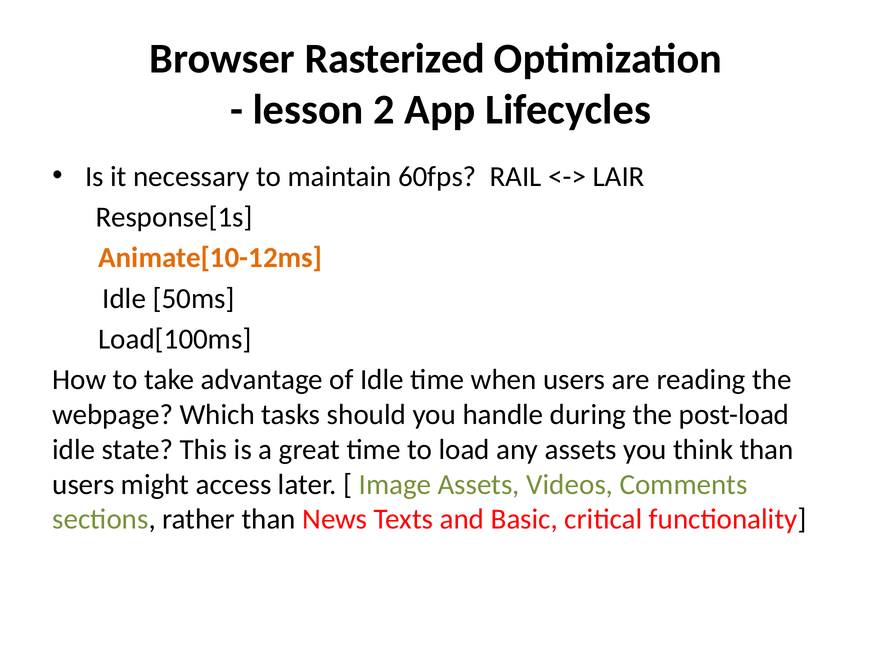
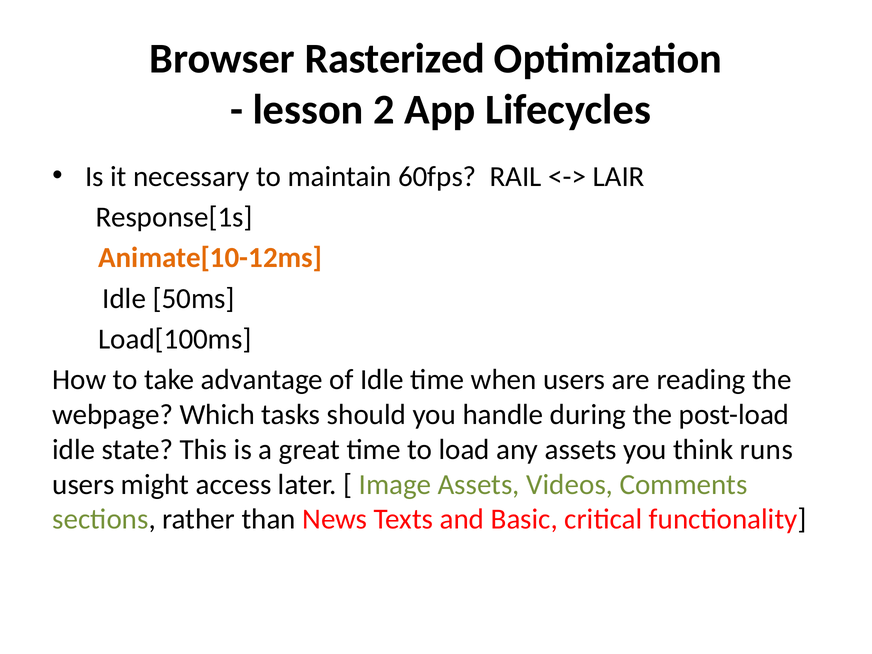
think than: than -> runs (766, 450)
